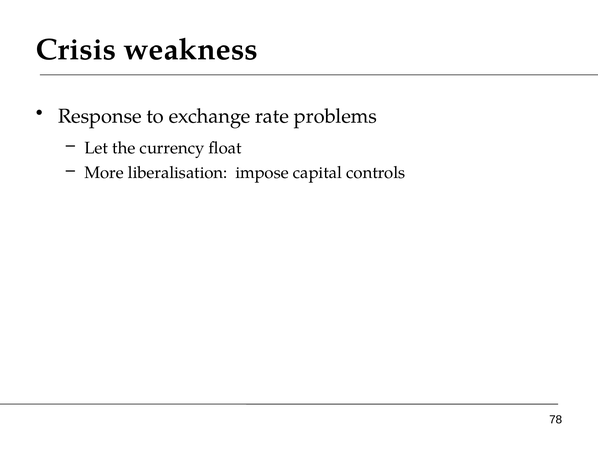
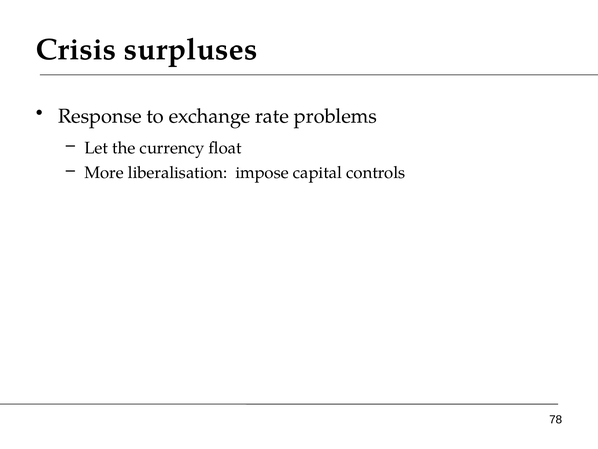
weakness: weakness -> surpluses (191, 49)
